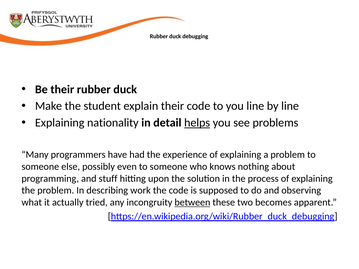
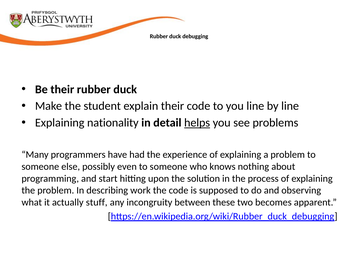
stuff: stuff -> start (108, 179)
tried: tried -> stuff (97, 203)
between underline: present -> none (192, 203)
